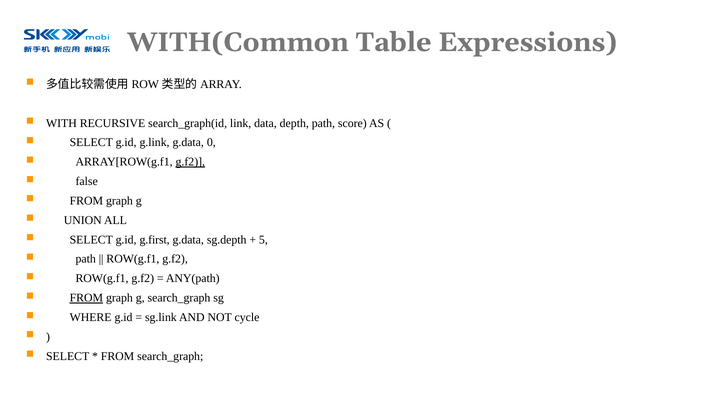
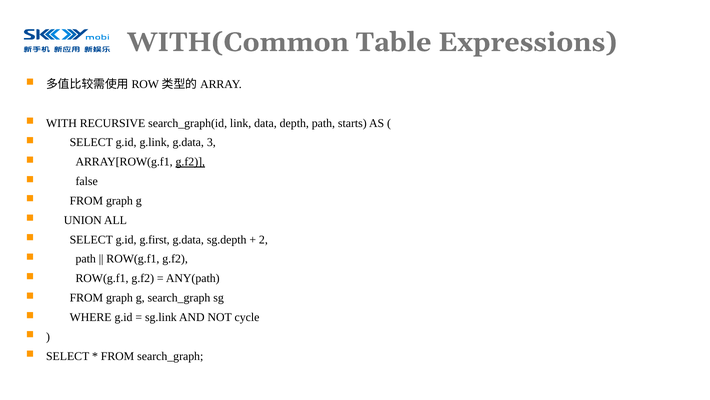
score: score -> starts (352, 123)
0: 0 -> 3 (211, 142)
5: 5 -> 2 (263, 239)
FROM underline: present -> none (86, 297)
